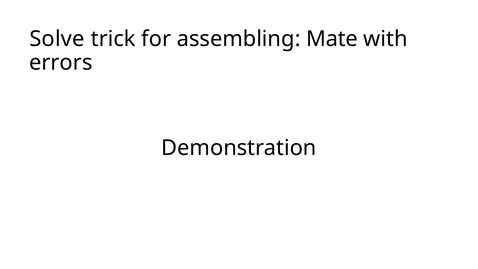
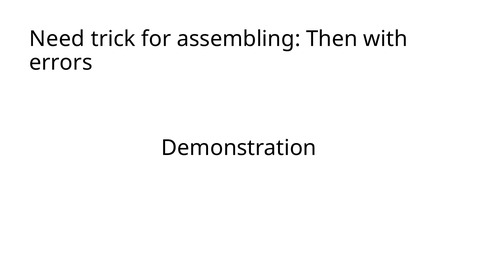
Solve: Solve -> Need (57, 39)
Mate: Mate -> Then (332, 39)
